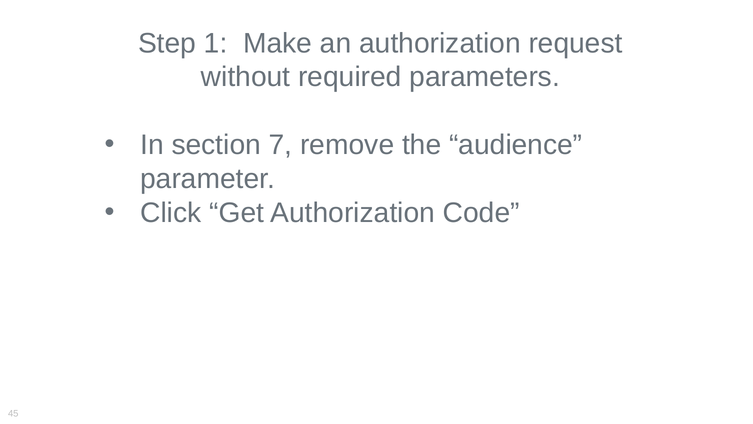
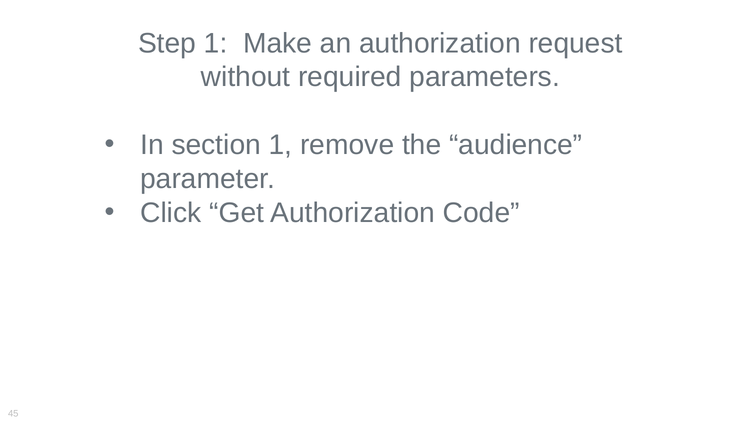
section 7: 7 -> 1 (281, 145)
